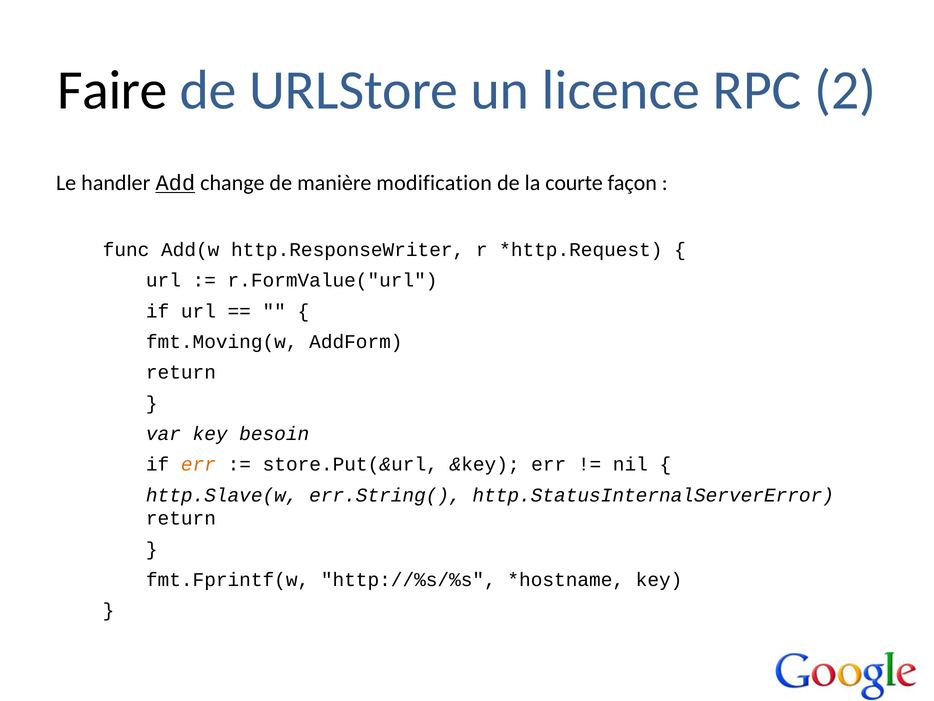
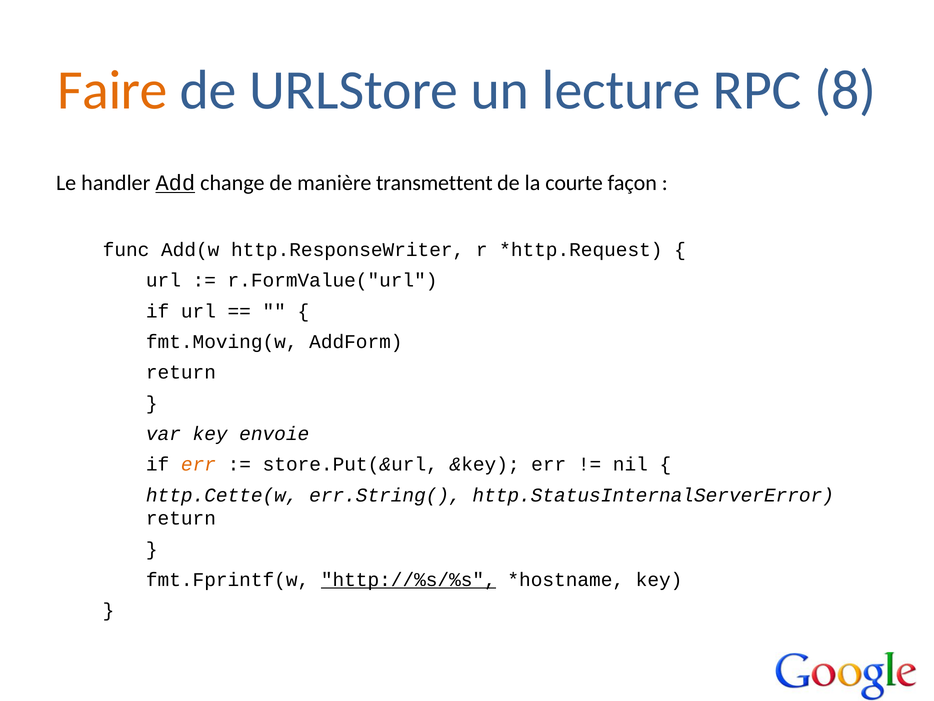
Faire colour: black -> orange (112, 90)
licence: licence -> lecture (621, 90)
2: 2 -> 8 (845, 90)
modification: modification -> transmettent (434, 183)
besoin: besoin -> envoie (274, 433)
http.Slave(w: http.Slave(w -> http.Cette(w (222, 495)
http://%s/%s underline: none -> present (408, 579)
